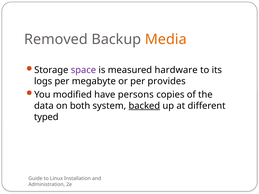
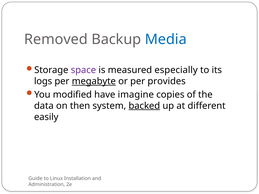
Media colour: orange -> blue (166, 39)
hardware: hardware -> especially (176, 70)
megabyte underline: none -> present (94, 81)
persons: persons -> imagine (136, 95)
both: both -> then (80, 106)
typed: typed -> easily (46, 117)
